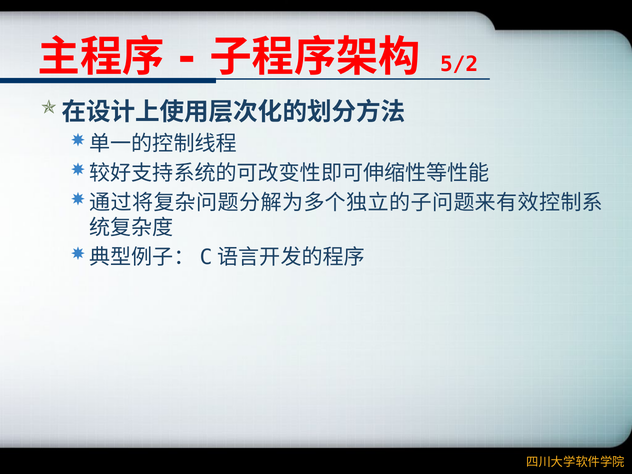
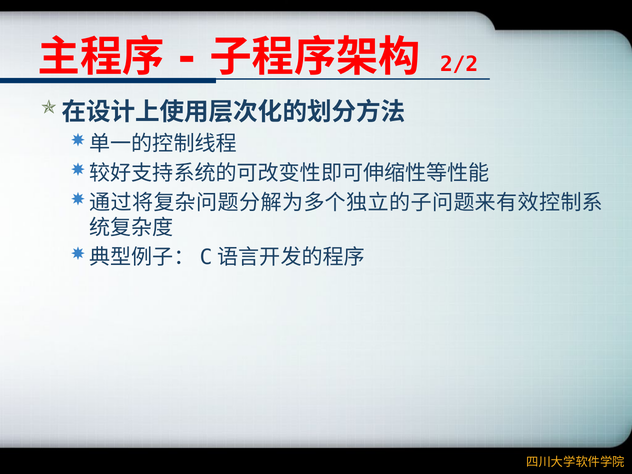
5/2: 5/2 -> 2/2 (459, 64)
